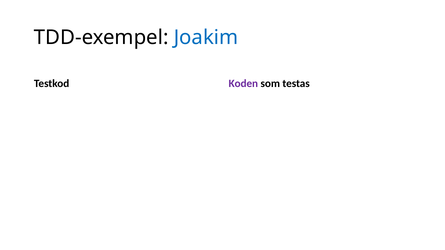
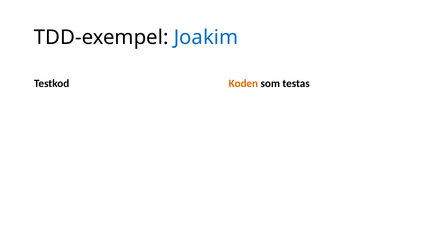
Koden colour: purple -> orange (243, 84)
